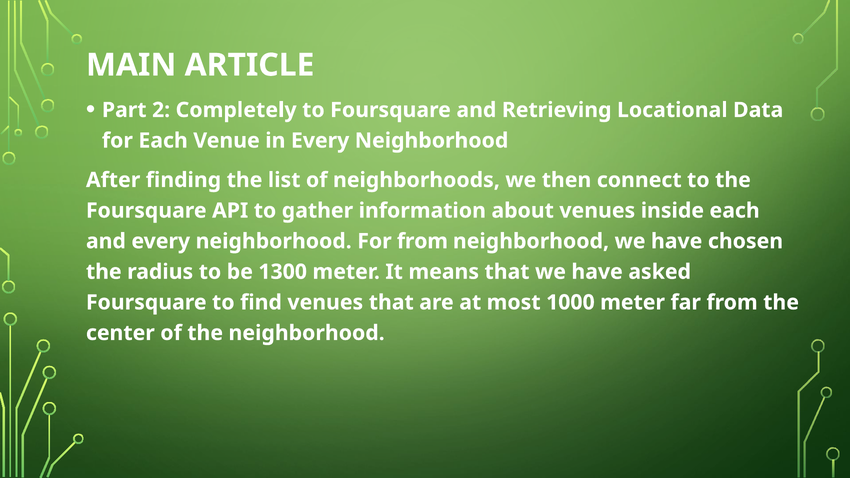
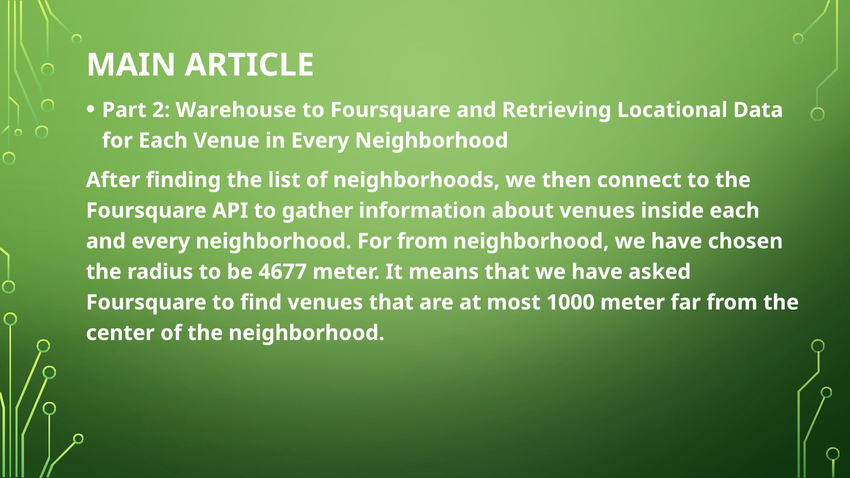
Completely: Completely -> Warehouse (236, 110)
1300: 1300 -> 4677 (283, 272)
